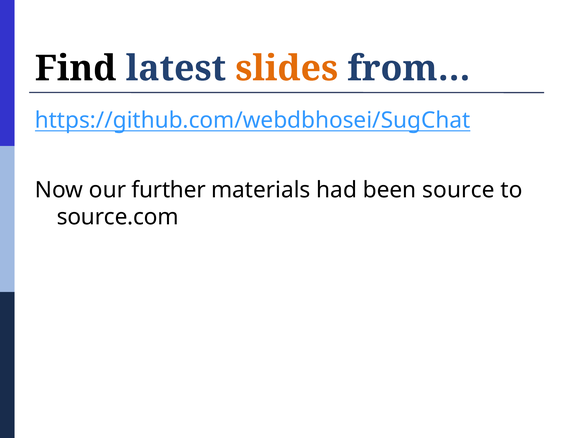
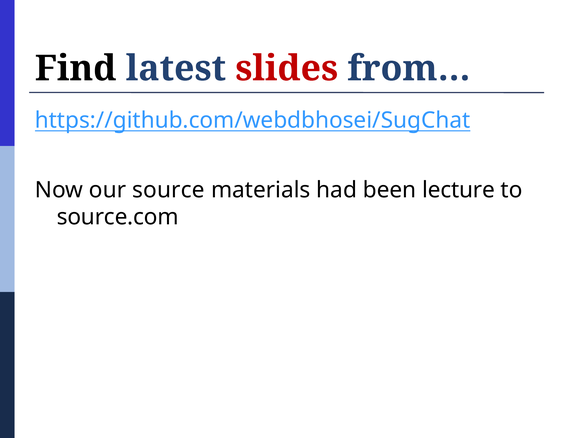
slides colour: orange -> red (287, 68)
further: further -> source (168, 190)
source: source -> lecture (458, 190)
